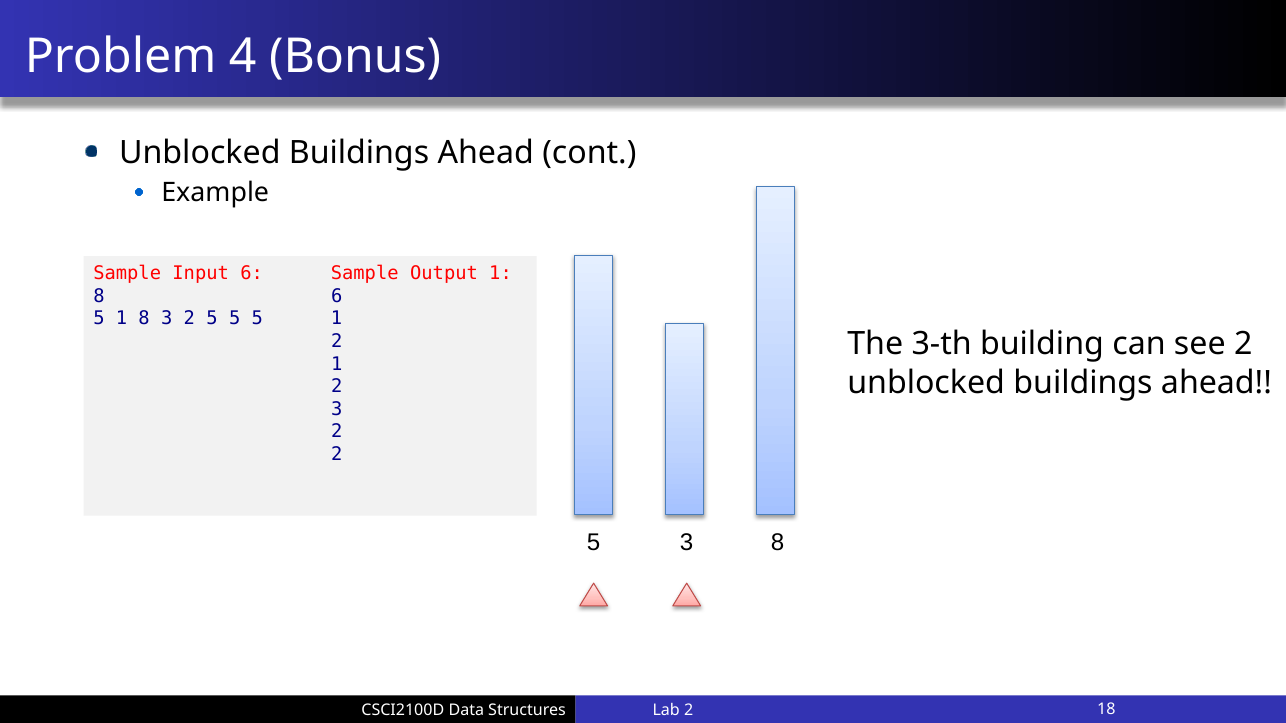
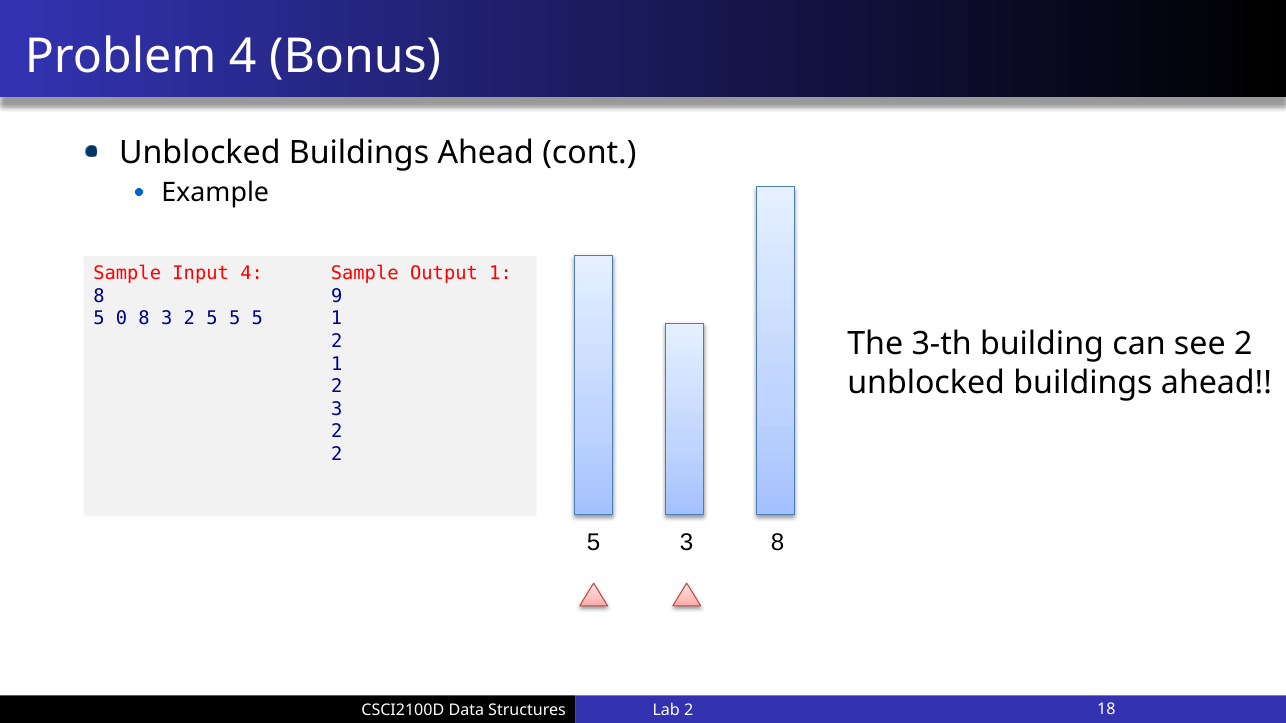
Input 6: 6 -> 4 (252, 274)
8 6: 6 -> 9 (337, 296)
1: 1 -> 0 (121, 319)
